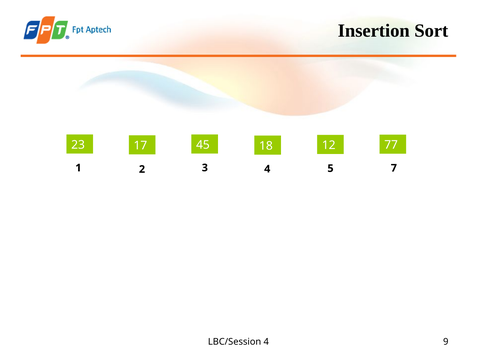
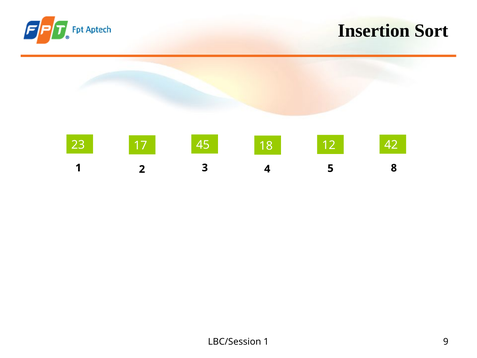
77: 77 -> 42 (391, 145)
7: 7 -> 8 (394, 168)
LBC/Session 4: 4 -> 1 (266, 342)
